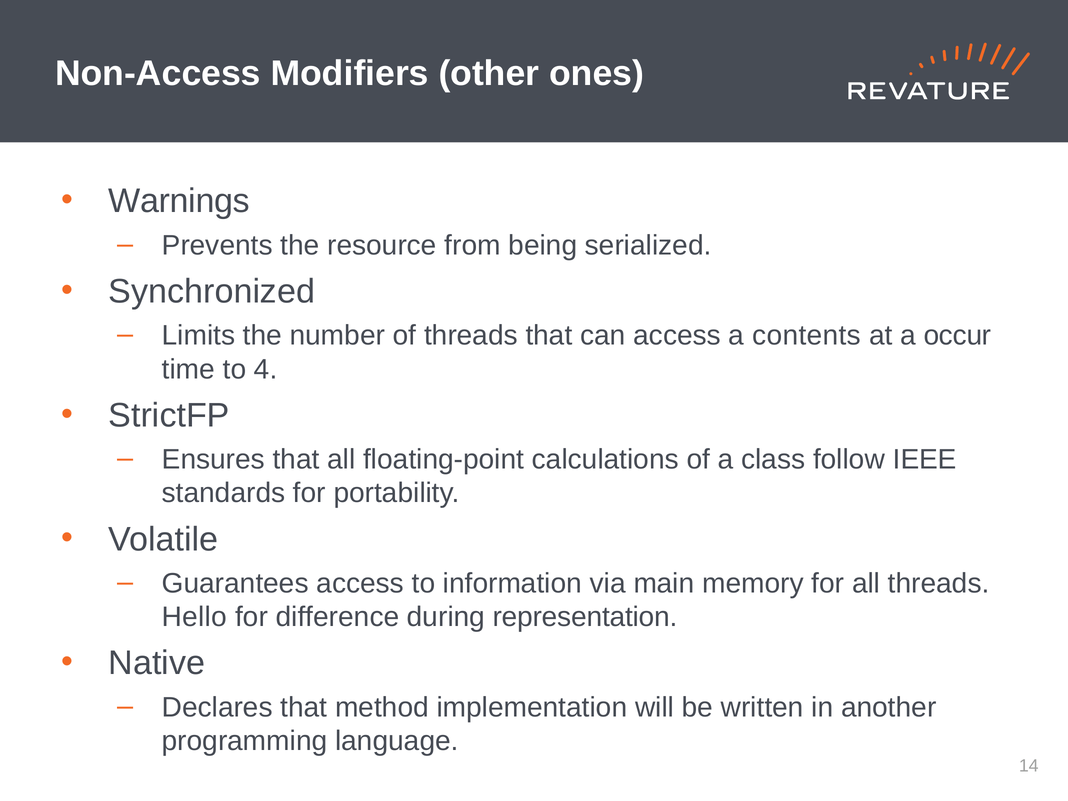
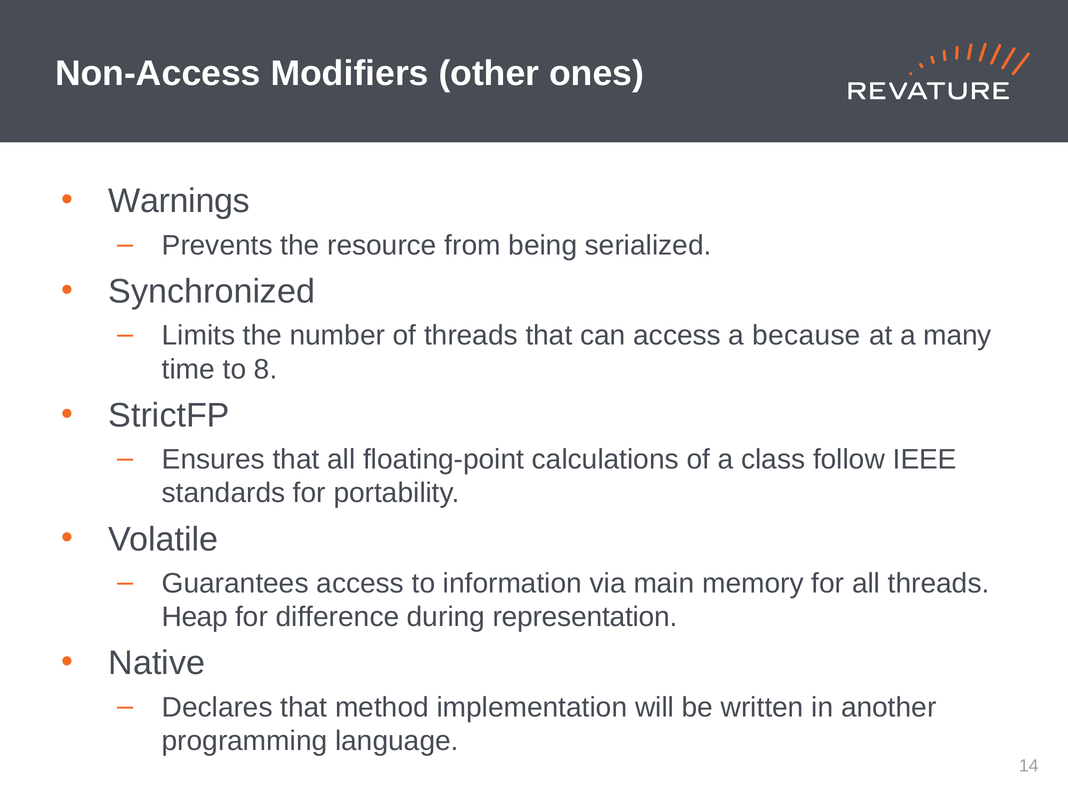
contents: contents -> because (806, 335)
occur: occur -> many (957, 335)
4: 4 -> 8 (266, 369)
Hello: Hello -> Heap (195, 617)
